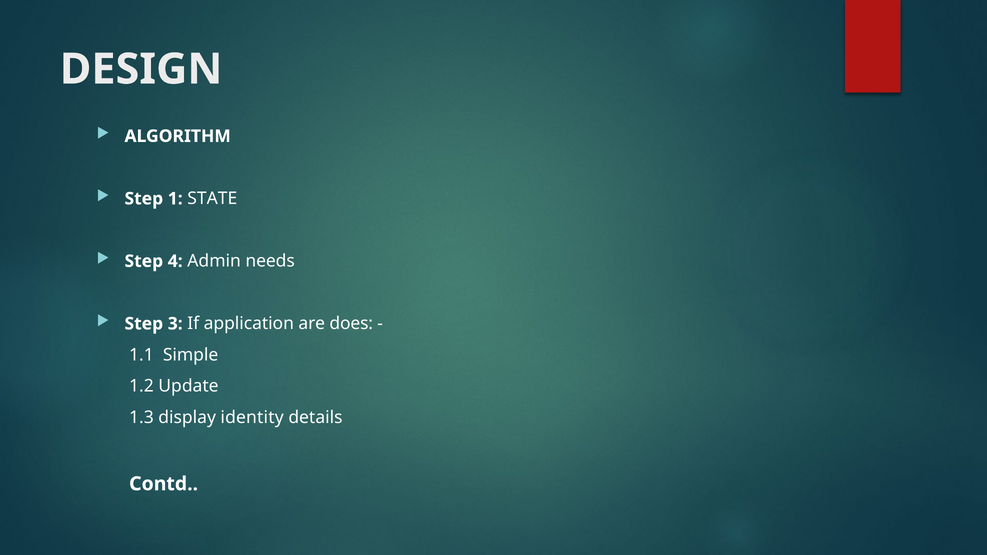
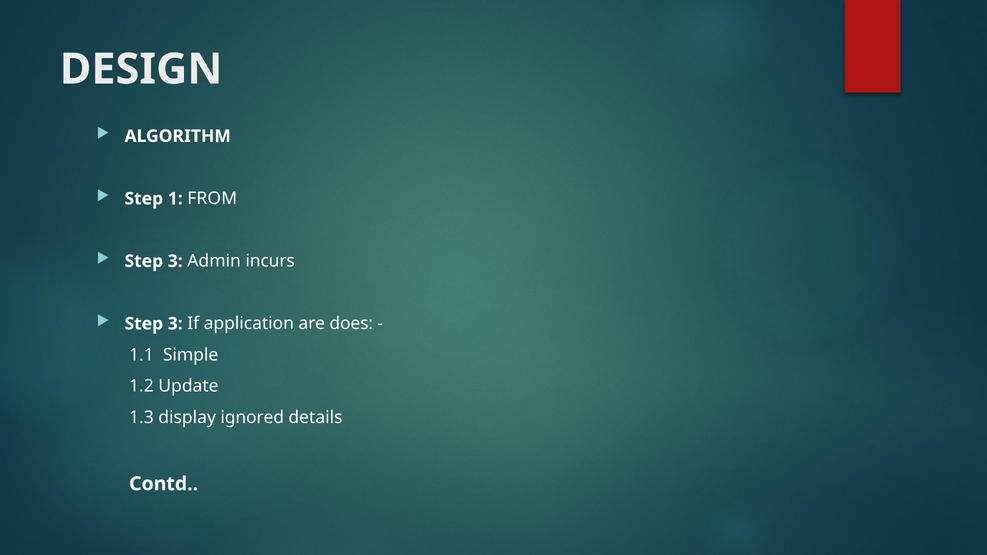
STATE: STATE -> FROM (212, 199)
4: 4 -> 3 (175, 261)
needs: needs -> incurs (270, 261)
identity: identity -> ignored (252, 418)
